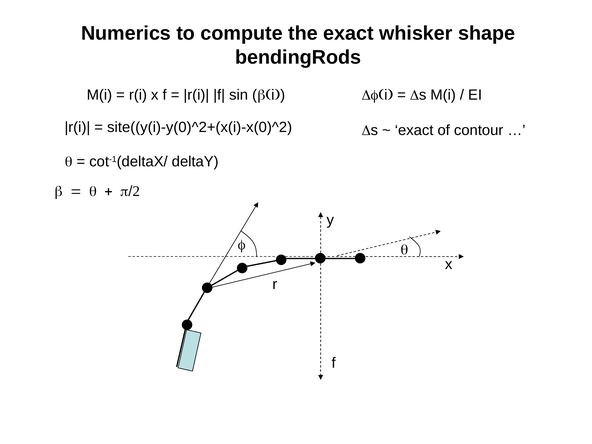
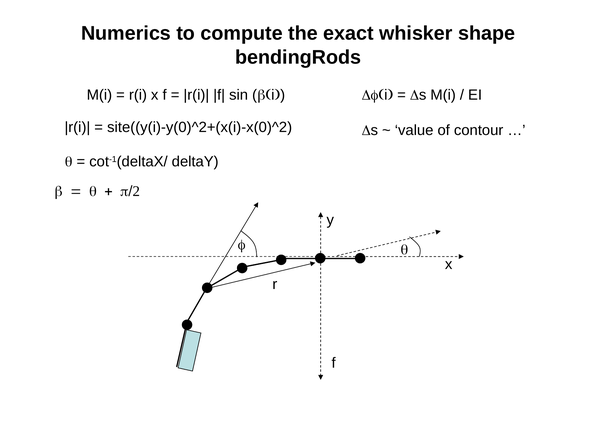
exact: exact -> value (414, 130)
